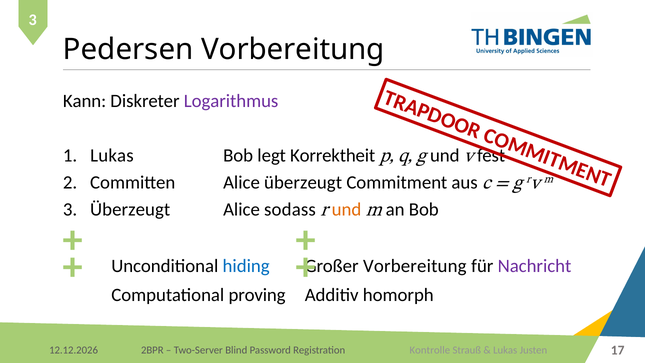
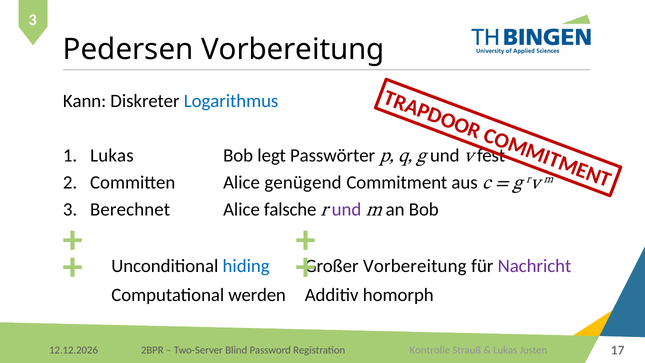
Logarithmus colour: purple -> blue (231, 101)
Korrektheit: Korrektheit -> Passwörter (333, 155)
Alice überzeugt: überzeugt -> genügend (303, 182)
3 Überzeugt: Überzeugt -> Berechnet (130, 209)
sodass: sodass -> falsche (290, 209)
und colour: orange -> purple (346, 209)
proving: proving -> werden (257, 295)
